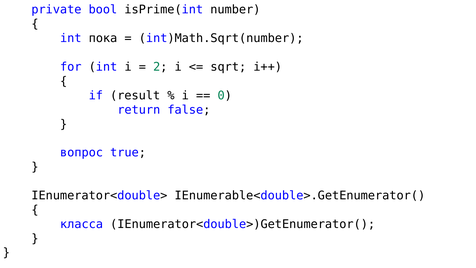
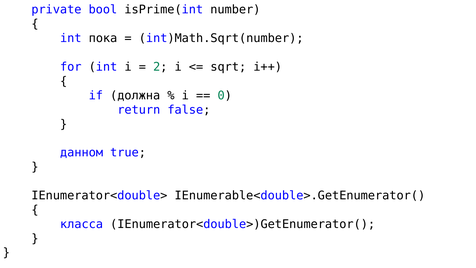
result: result -> должна (135, 95)
вопрос: вопрос -> данном (82, 153)
